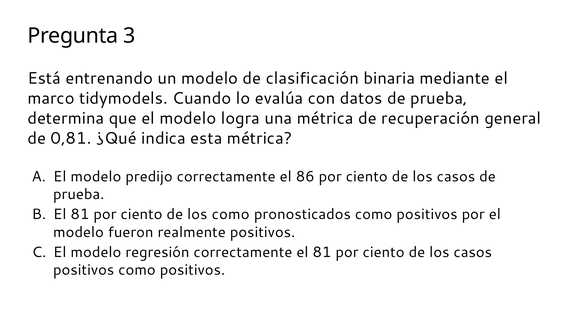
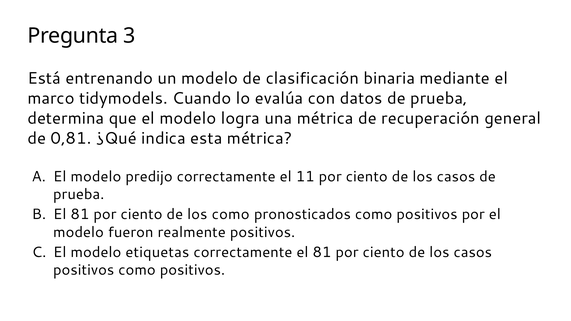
86: 86 -> 11 (305, 177)
regresión: regresión -> etiquetas (157, 252)
